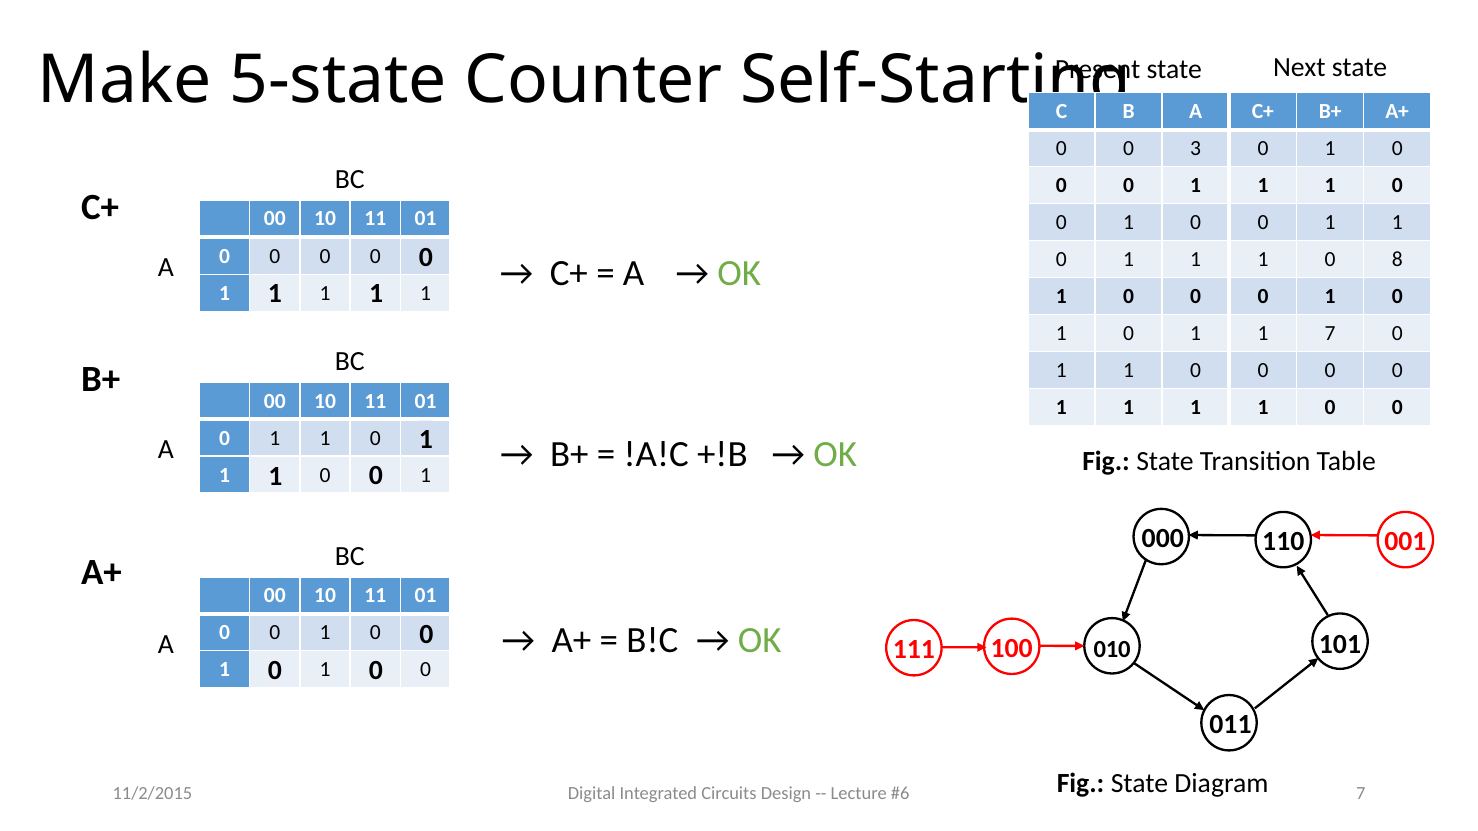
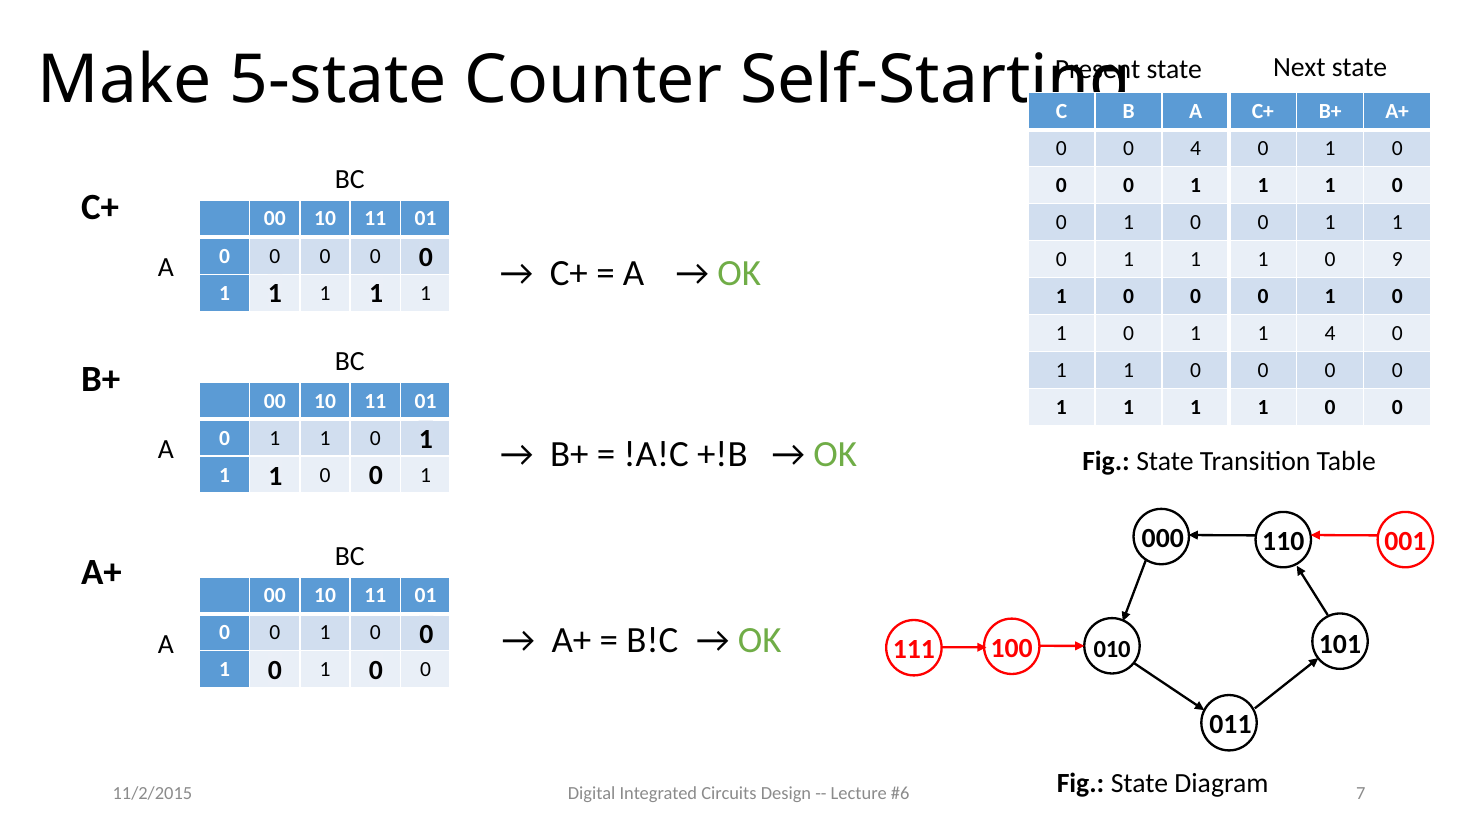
0 3: 3 -> 4 (1196, 149)
8: 8 -> 9 (1397, 260)
1 7: 7 -> 4 (1330, 334)
